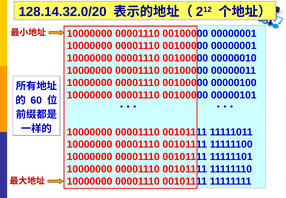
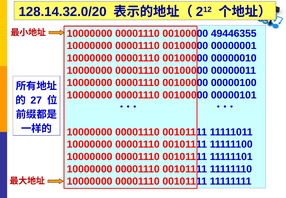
00000001: 00000001 -> 49446355 (234, 33)
60: 60 -> 27 (36, 100)
